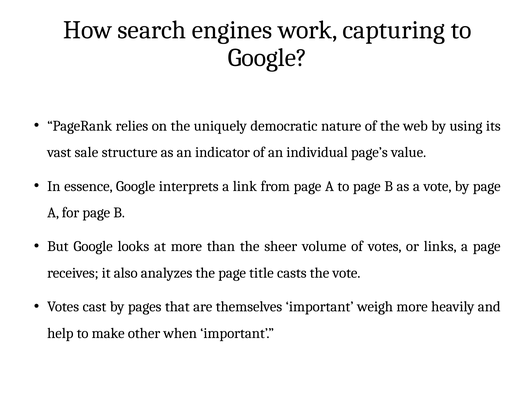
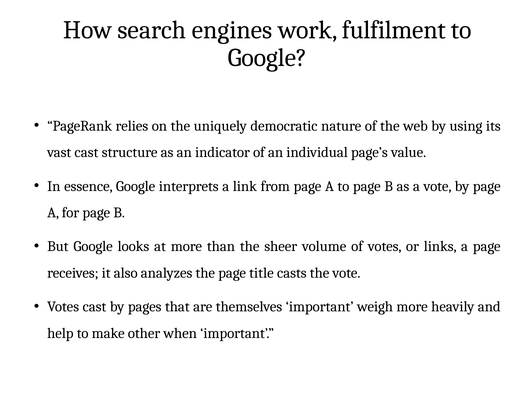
capturing: capturing -> fulfilment (394, 30)
vast sale: sale -> cast (86, 153)
